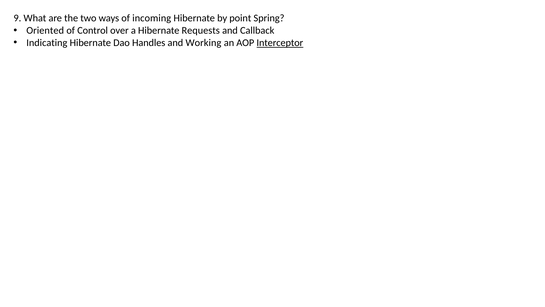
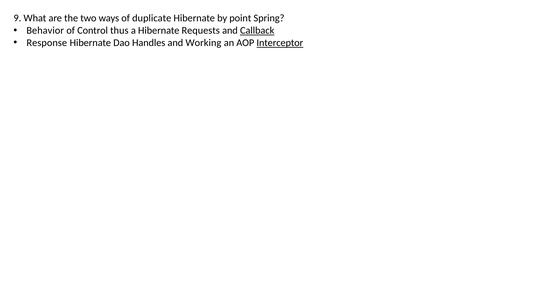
incoming: incoming -> duplicate (152, 18)
Oriented: Oriented -> Behavior (45, 31)
over: over -> thus (119, 31)
Callback underline: none -> present (257, 31)
Indicating: Indicating -> Response (47, 43)
